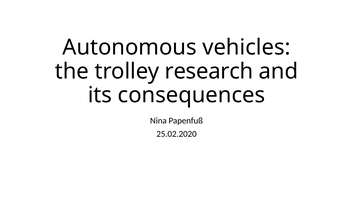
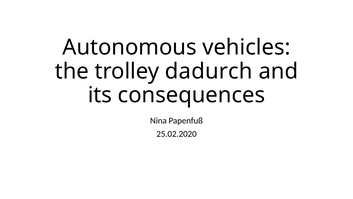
research: research -> dadurch (209, 71)
